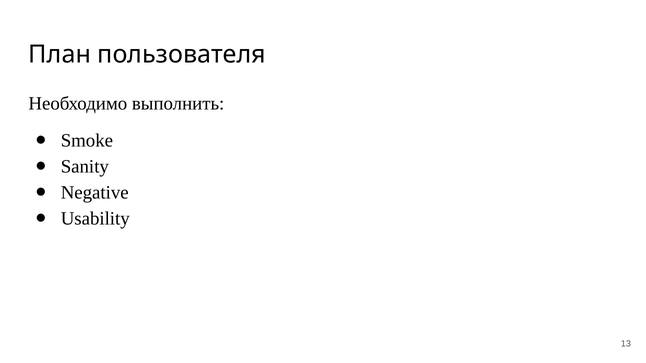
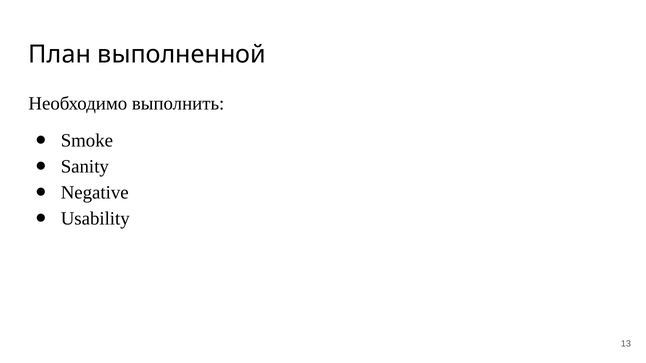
пользователя: пользователя -> выполненной (182, 55)
